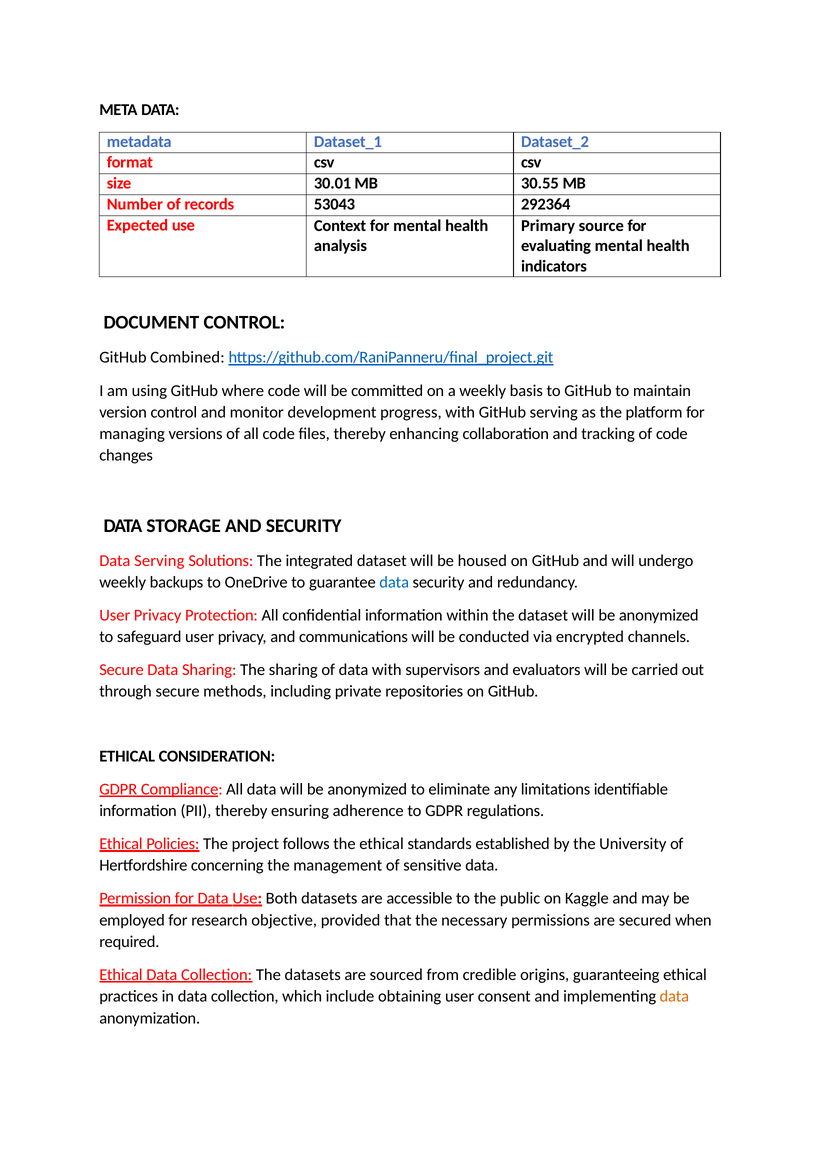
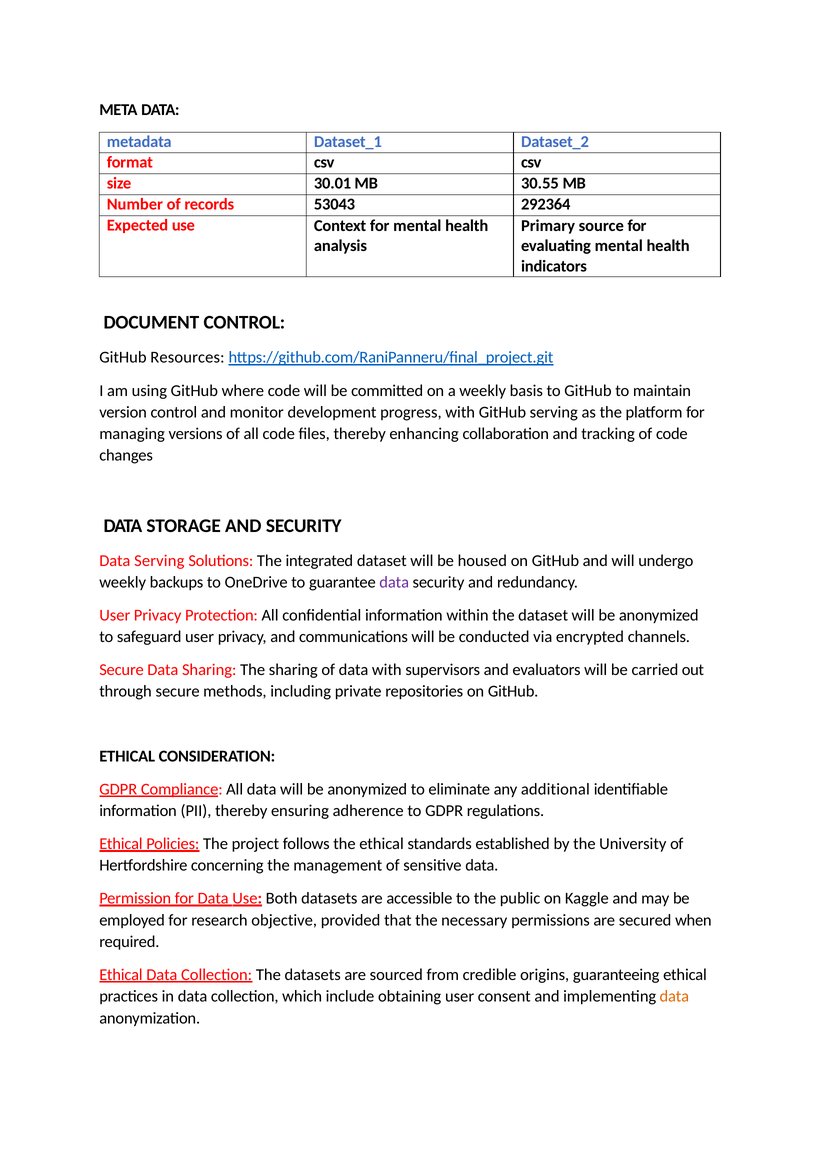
Combined: Combined -> Resources (187, 357)
data colour: blue -> purple (394, 582)
limitations: limitations -> additional (555, 789)
